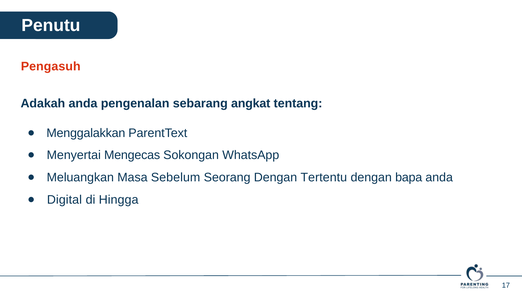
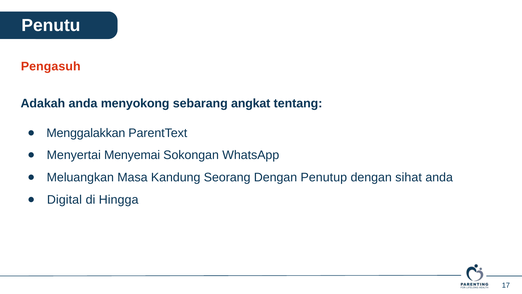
pengenalan: pengenalan -> menyokong (135, 103)
Mengecas: Mengecas -> Menyemai (132, 155)
Sebelum: Sebelum -> Kandung (176, 177)
Tertentu: Tertentu -> Penutup (324, 177)
bapa: bapa -> sihat (409, 177)
